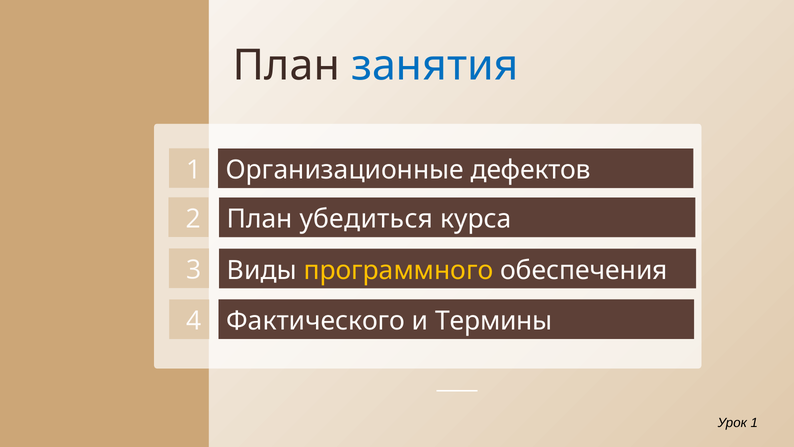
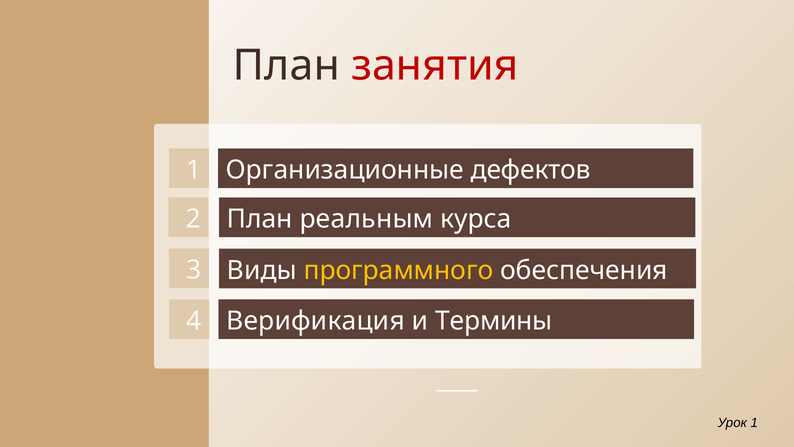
занятия colour: blue -> red (435, 65)
убедиться: убедиться -> реальным (366, 219)
Фактического: Фактического -> Верификация (316, 321)
